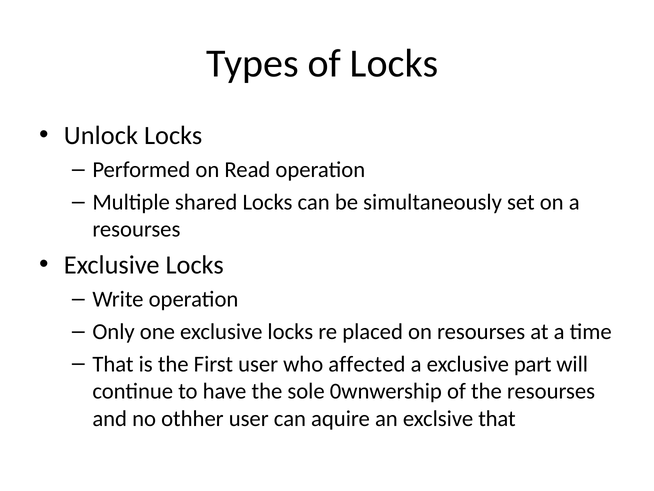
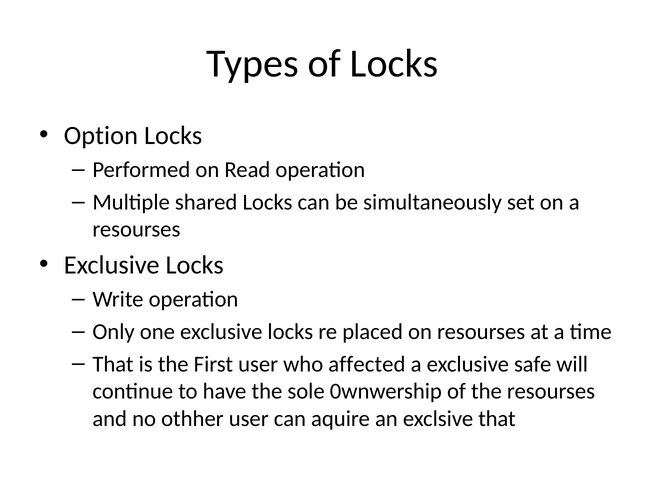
Unlock: Unlock -> Option (101, 135)
part: part -> safe (533, 364)
